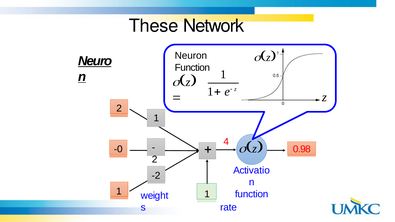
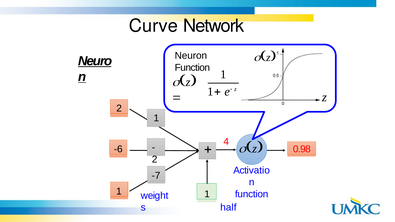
These: These -> Curve (153, 26)
-0: -0 -> -6 (118, 149)
-2: -2 -> -7 (156, 176)
rate: rate -> half (228, 208)
